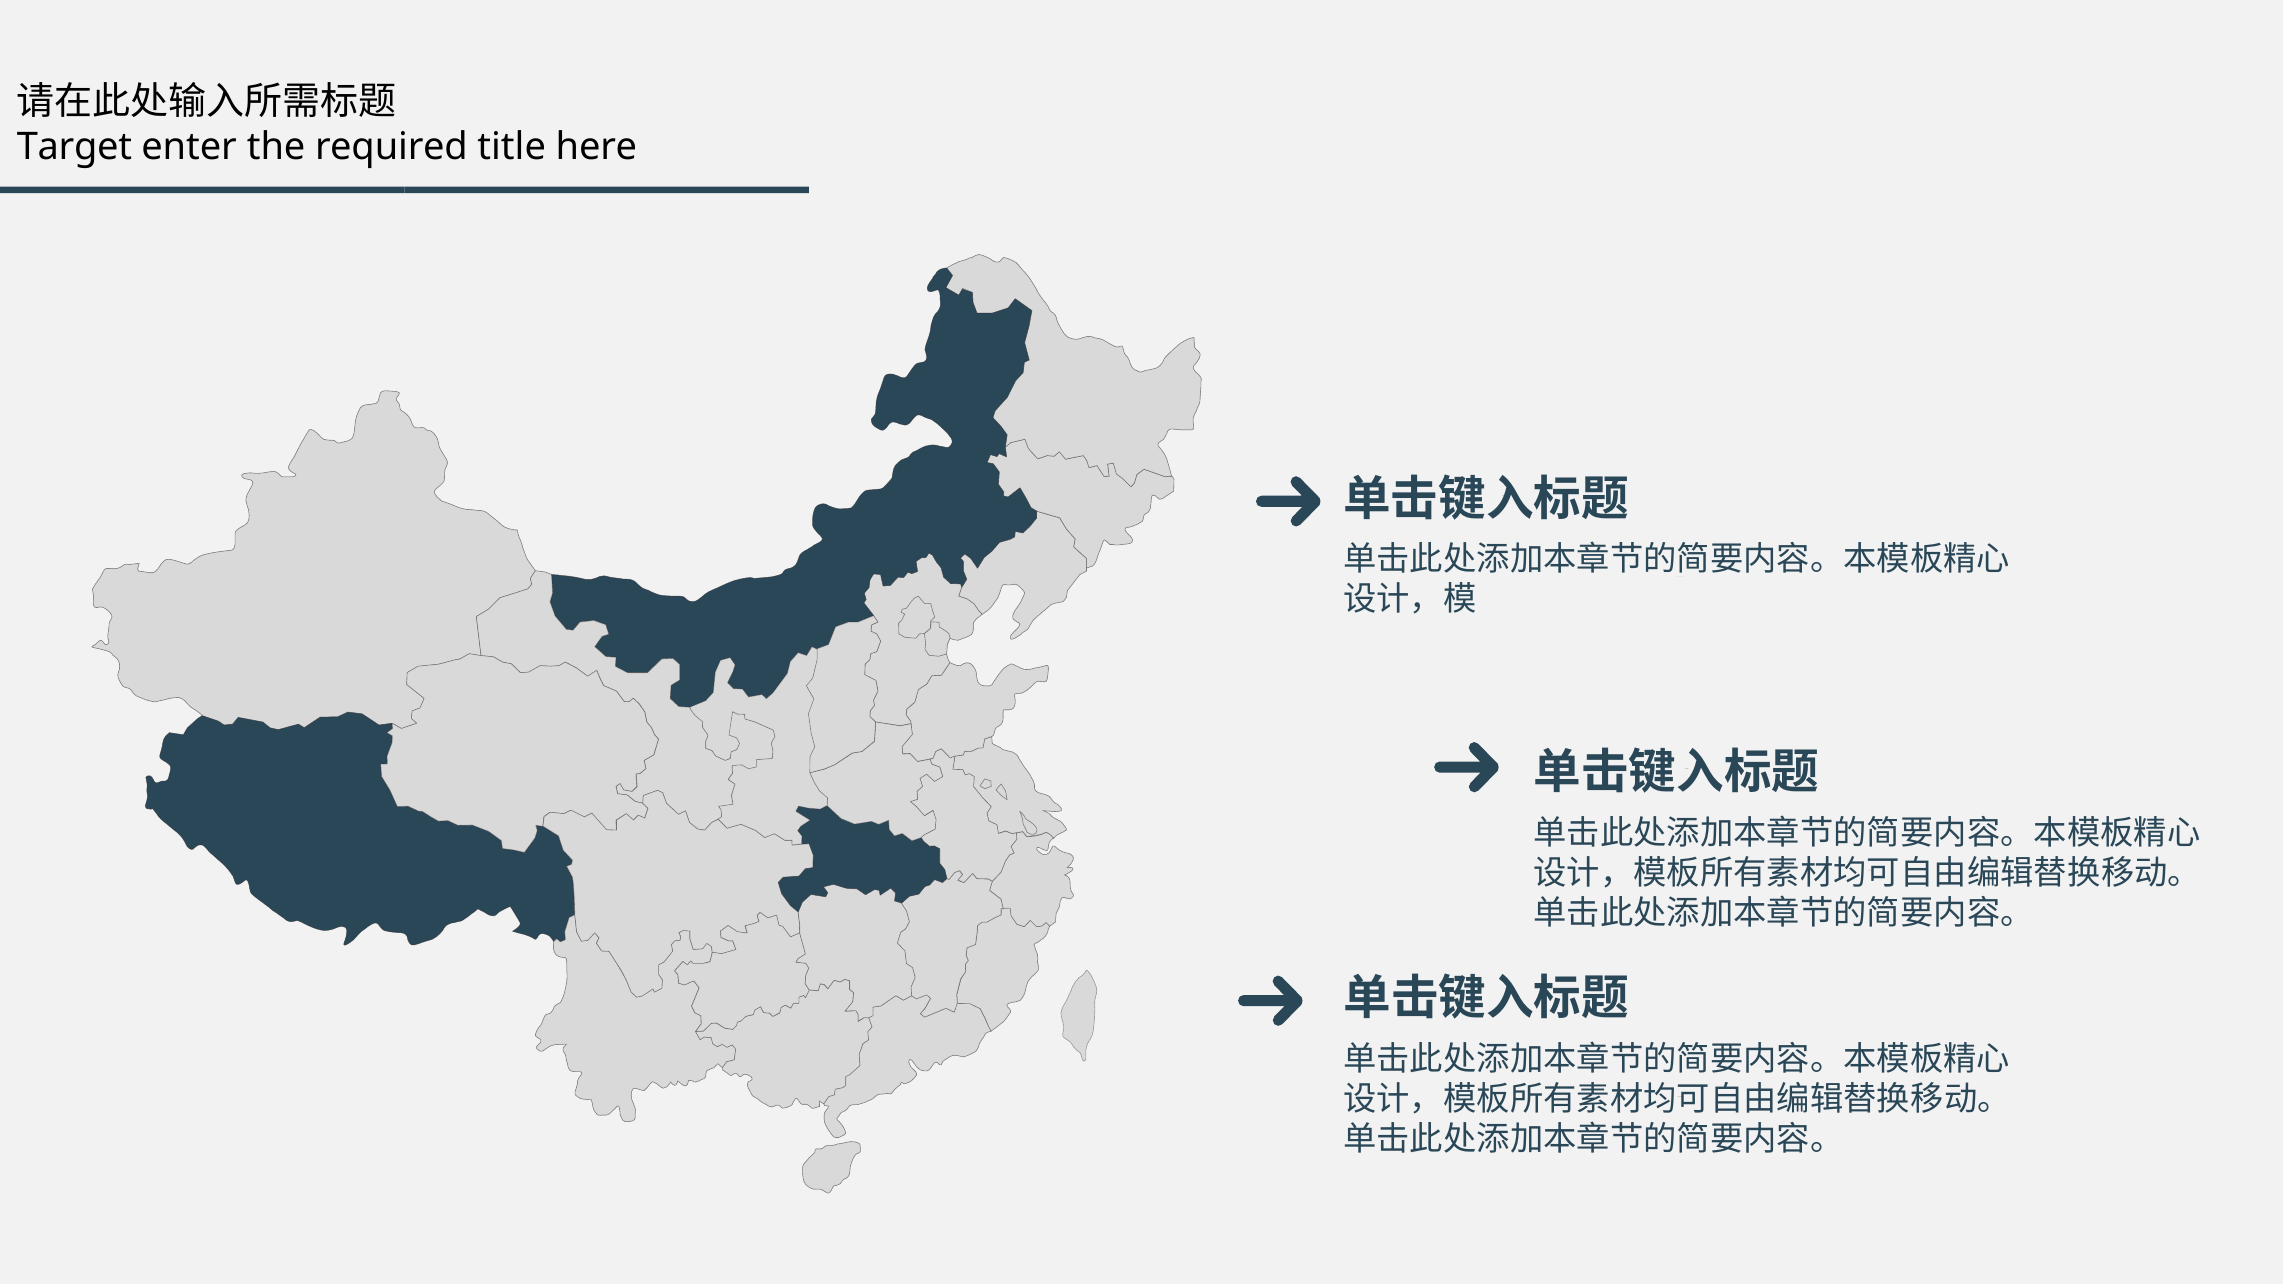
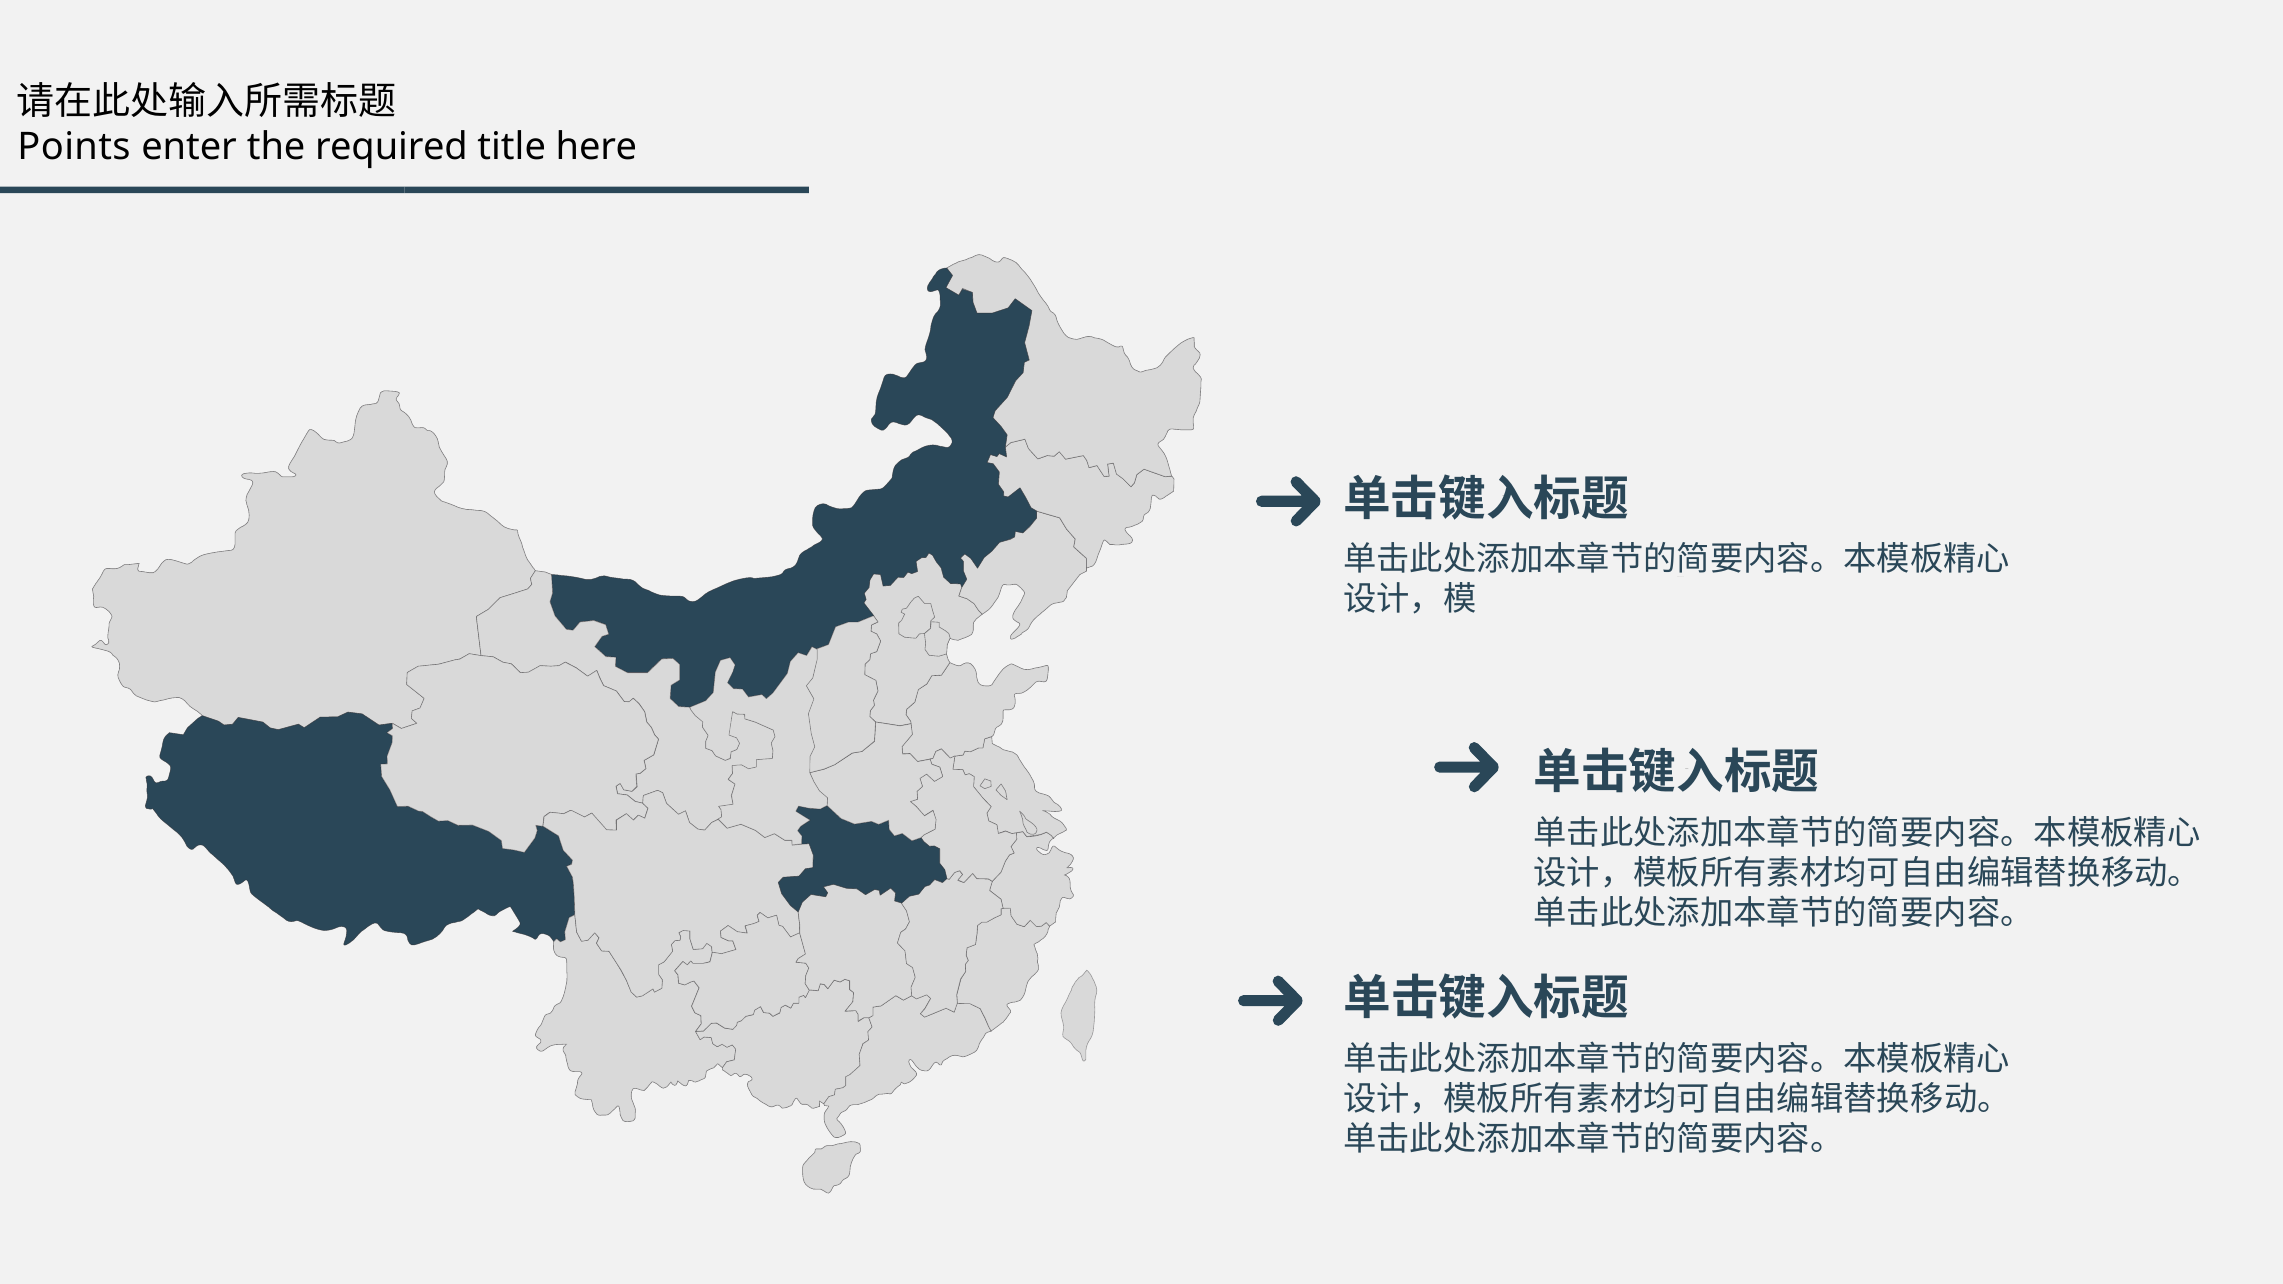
Target: Target -> Points (74, 147)
